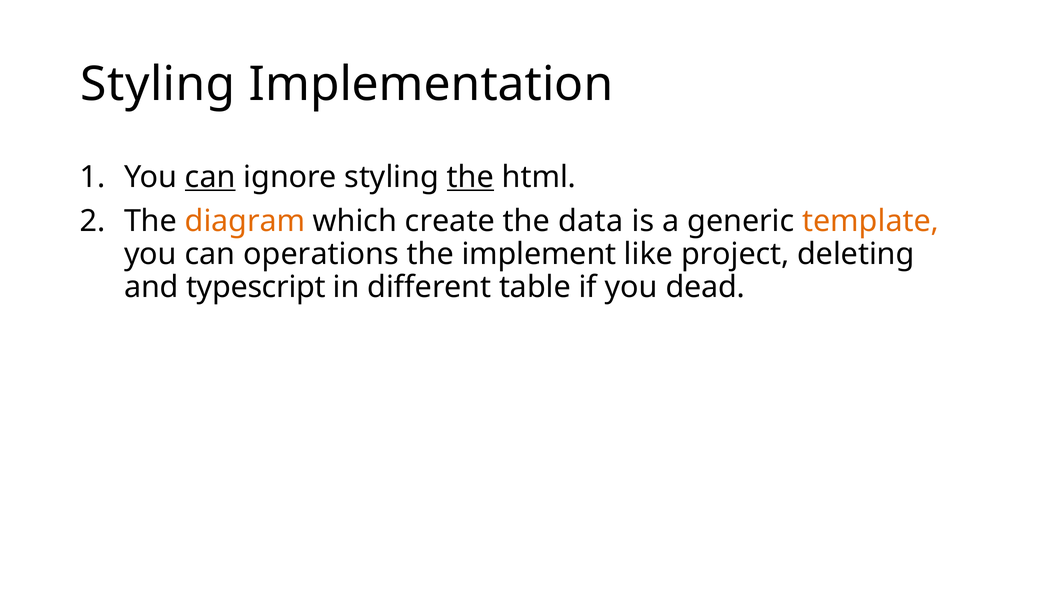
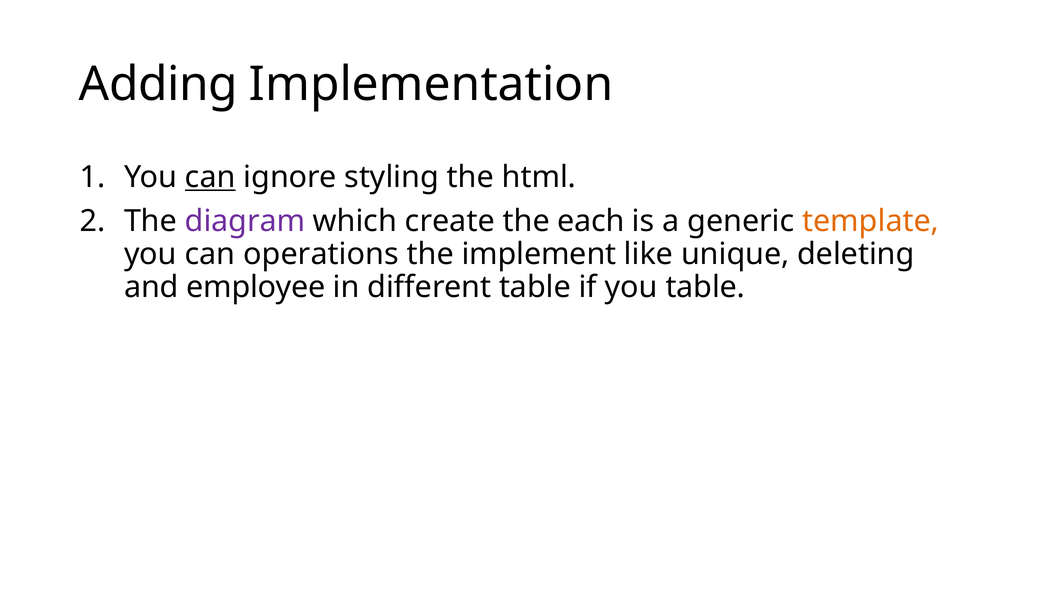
Styling: Styling -> Adding (158, 85)
the underline: present -> none (470, 177)
diagram colour: orange -> purple (245, 221)
data: data -> each (591, 221)
project: project -> unique (735, 254)
typescript: typescript -> employee (256, 287)
you dead: dead -> table (705, 287)
